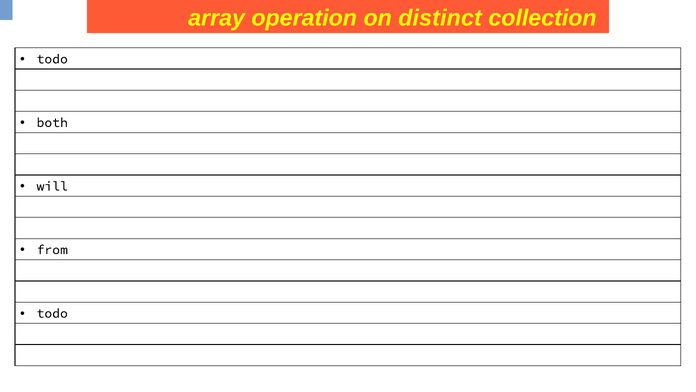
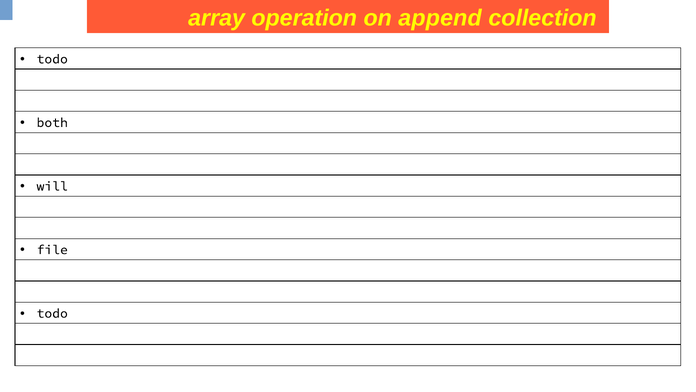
distinct: distinct -> append (440, 18)
from: from -> file (52, 249)
